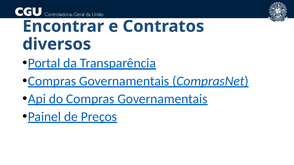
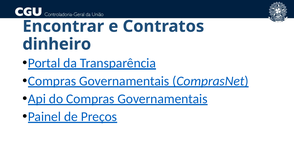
diversos: diversos -> dinheiro (57, 44)
